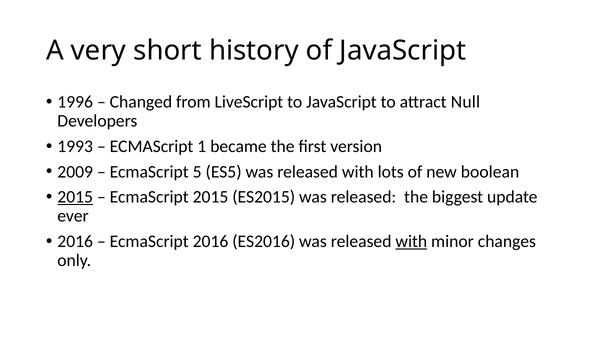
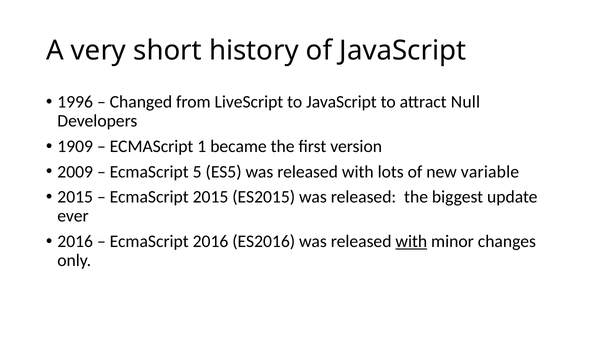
1993: 1993 -> 1909 (75, 146)
boolean: boolean -> variable (490, 172)
2015 underline: present -> none (75, 197)
